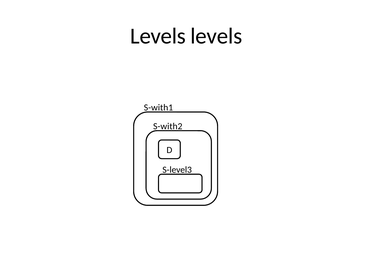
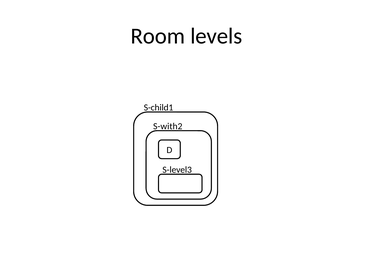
Levels: Levels -> Room (158, 36)
S-with1: S-with1 -> S-child1 (159, 108)
